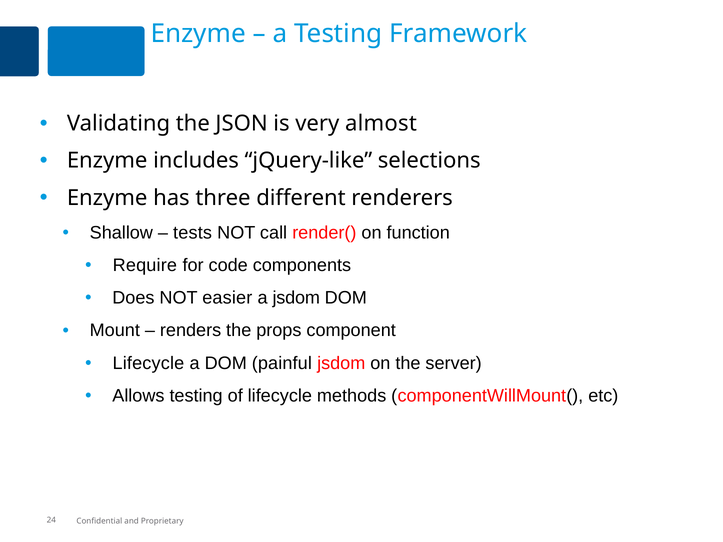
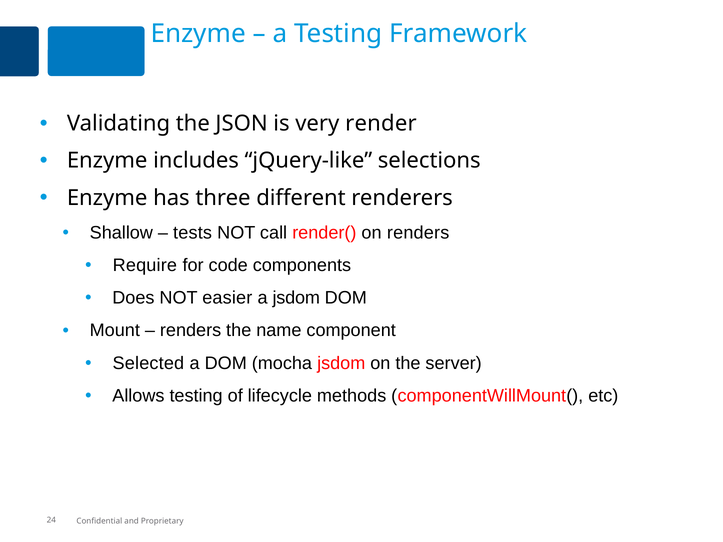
almost: almost -> render (381, 123)
on function: function -> renders (418, 233)
props: props -> name (279, 331)
Lifecycle: Lifecycle -> Selected (148, 363)
painful: painful -> mocha (282, 363)
